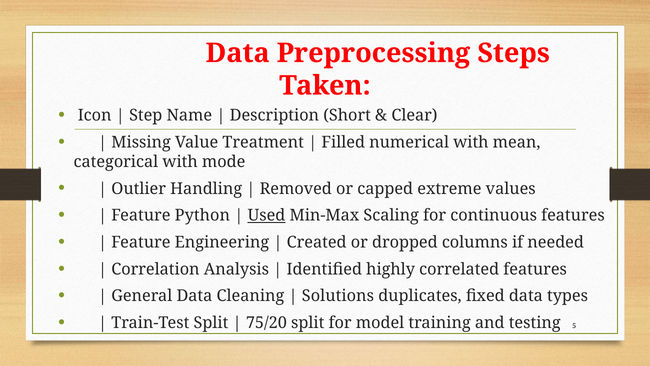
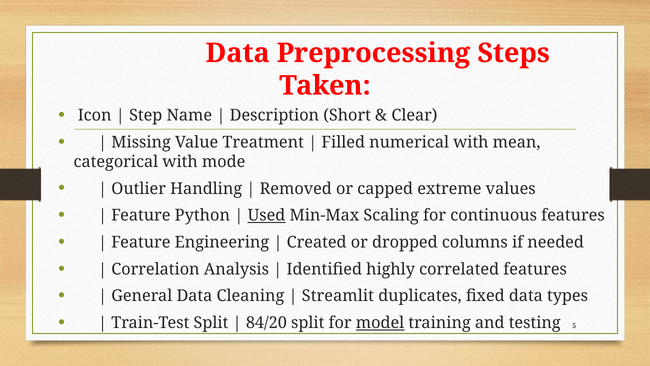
Solutions: Solutions -> Streamlit (338, 296)
75/20: 75/20 -> 84/20 (266, 323)
model underline: none -> present (380, 323)
